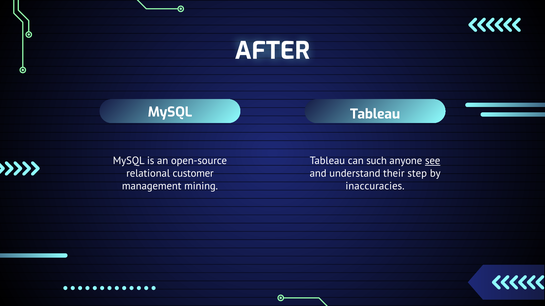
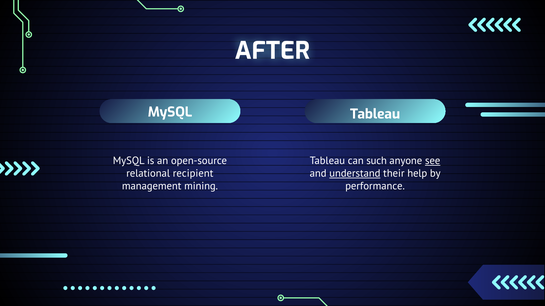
customer: customer -> recipient (193, 174)
understand underline: none -> present (355, 174)
step: step -> help (417, 174)
inaccuracies: inaccuracies -> performance (375, 187)
